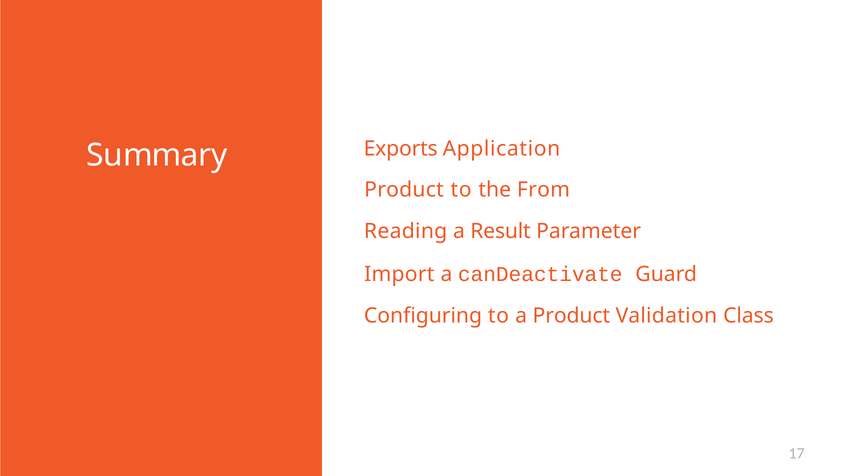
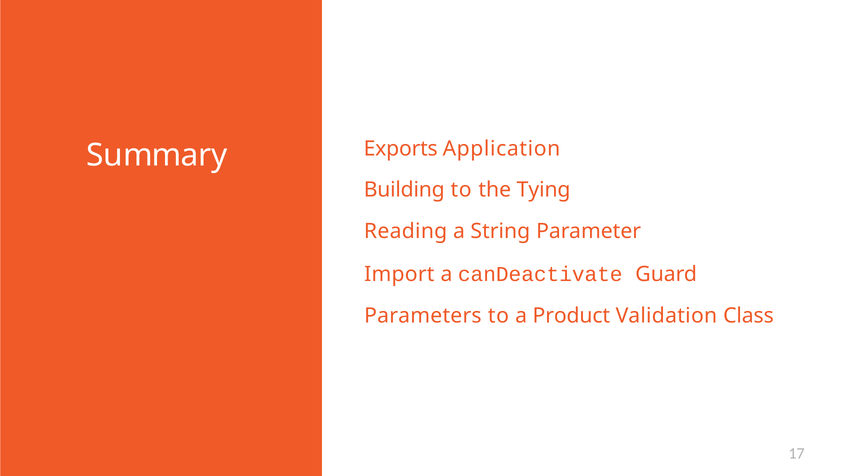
Product: Product -> Building (404, 190)
From: From -> Tying (544, 190)
Result: Result -> String (500, 231)
Configuring: Configuring -> Parameters (423, 316)
